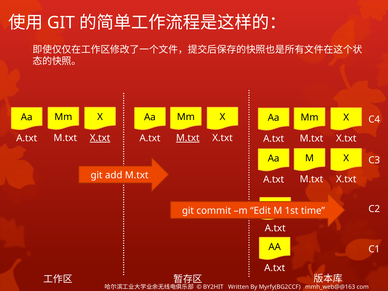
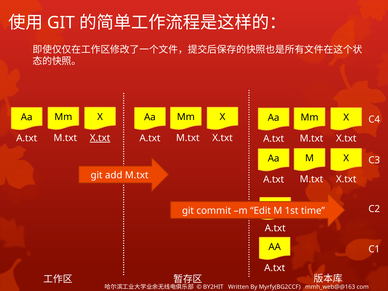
M.txt underline: present -> none (188, 138)
